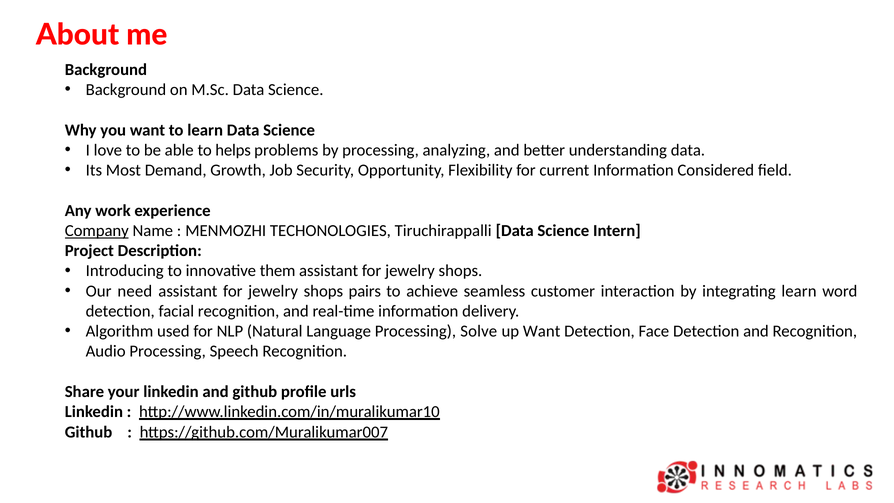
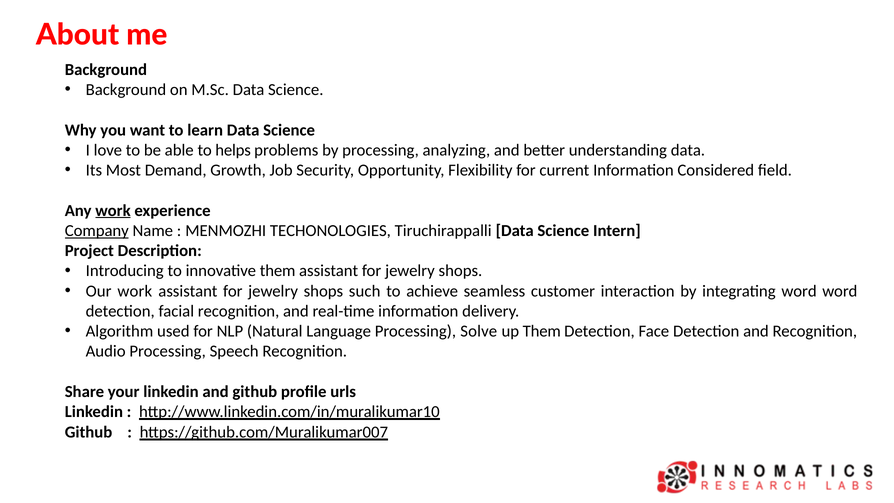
work underline: none -> present (113, 210)
Our need: need -> work (135, 291)
pairs: pairs -> such (365, 291)
integrating learn: learn -> word (799, 291)
up Want: Want -> Them (542, 331)
